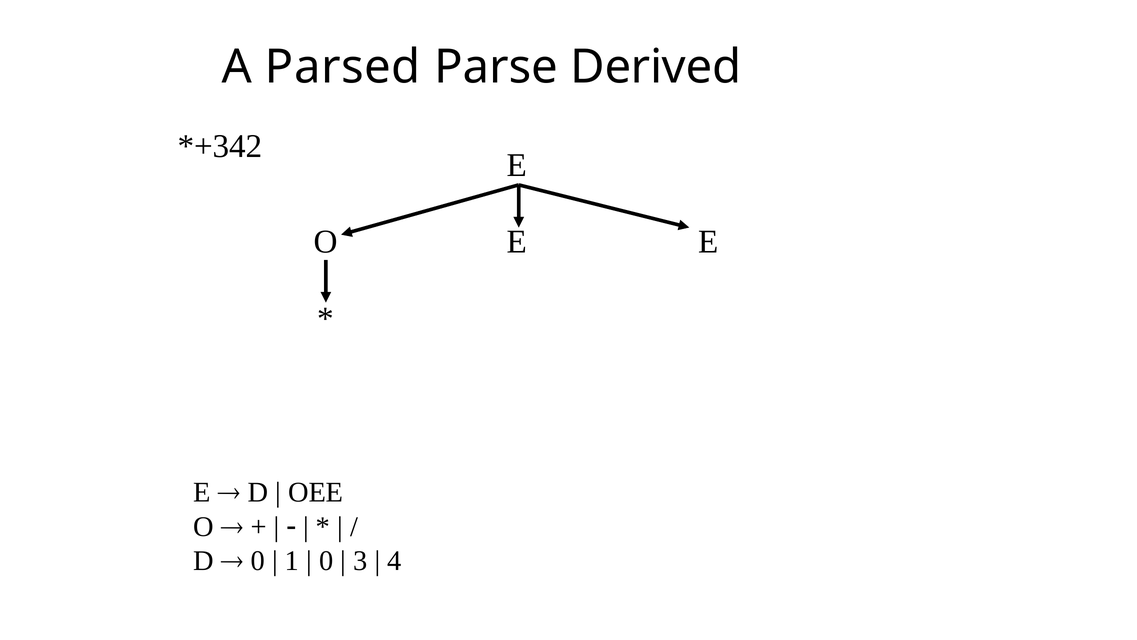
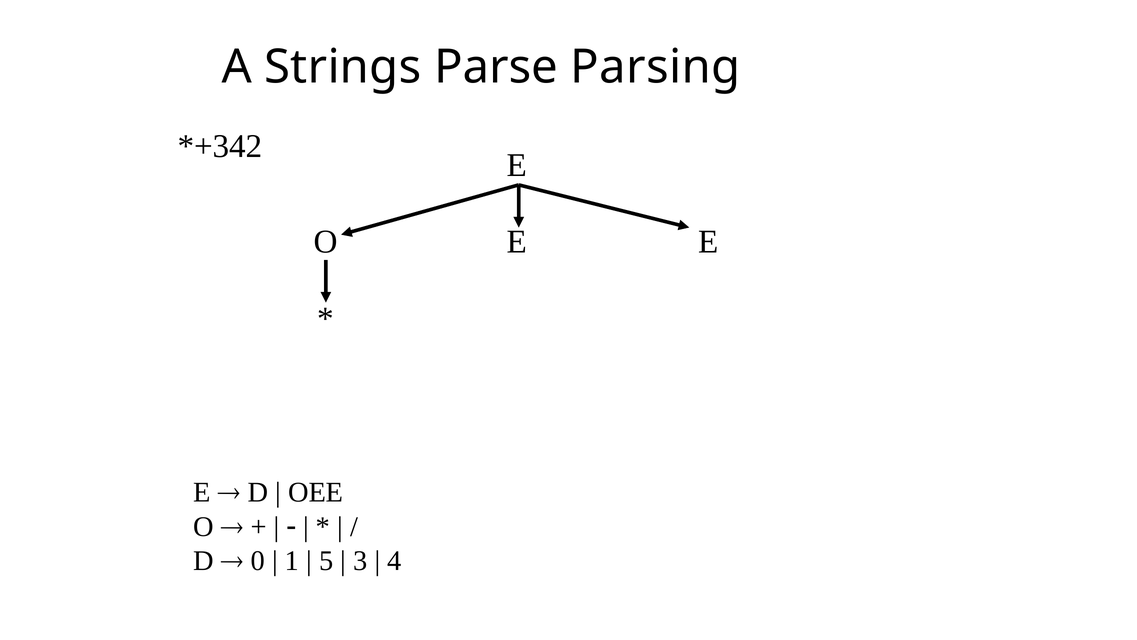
Parsed: Parsed -> Strings (343, 67)
Derived: Derived -> Parsing (655, 67)
0: 0 -> 5 (326, 560)
